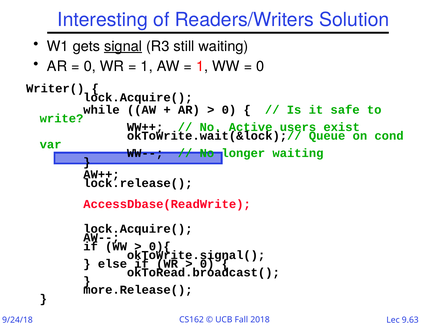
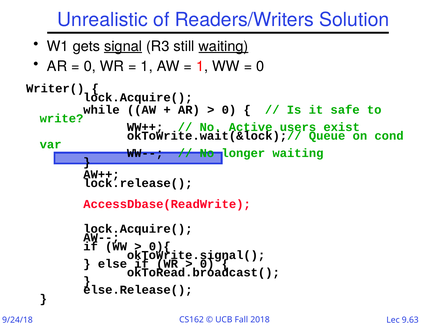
Interesting: Interesting -> Unrealistic (103, 20)
waiting underline: none -> present (223, 46)
more.Release(: more.Release( -> else.Release( (138, 290)
